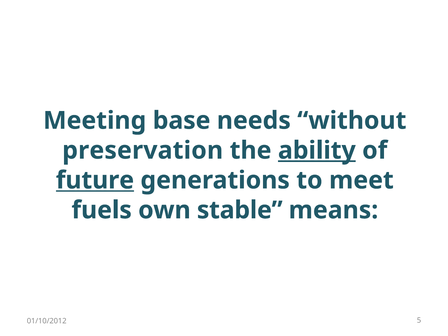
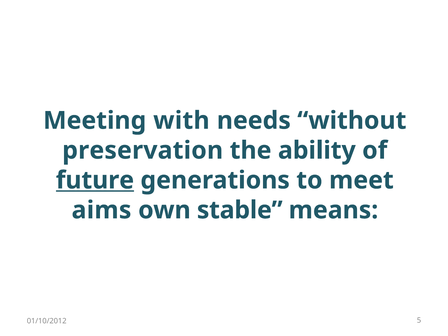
base: base -> with (181, 121)
ability underline: present -> none (317, 150)
fuels: fuels -> aims (101, 210)
